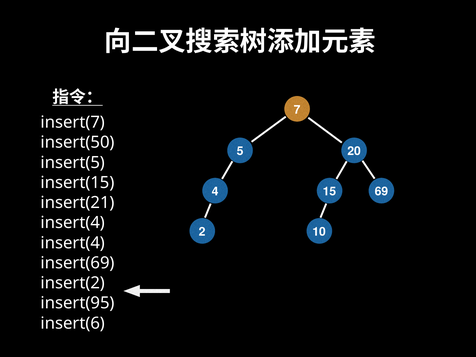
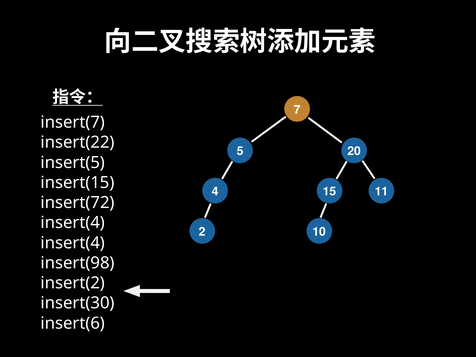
insert(50: insert(50 -> insert(22 (78, 142)
69: 69 -> 11 (381, 192)
insert(21: insert(21 -> insert(72 (78, 203)
insert(69: insert(69 -> insert(98 (78, 263)
insert(95: insert(95 -> insert(30 (78, 303)
